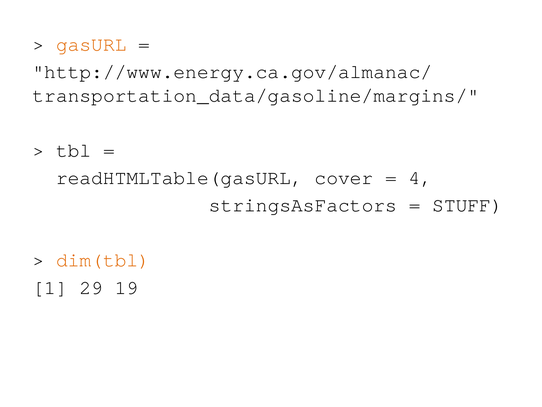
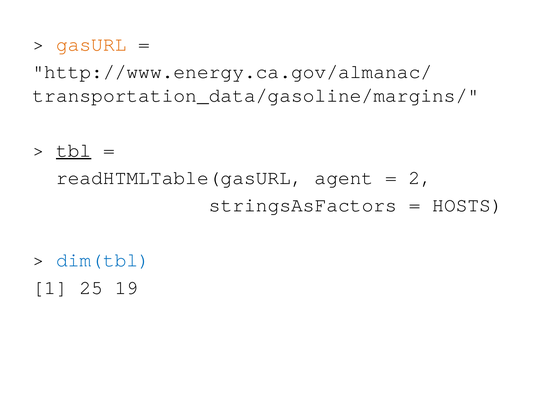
tbl underline: none -> present (74, 150)
cover: cover -> agent (344, 177)
4: 4 -> 2 (420, 177)
STUFF: STUFF -> HOSTS (468, 205)
dim(tbl colour: orange -> blue (103, 260)
29: 29 -> 25 (91, 287)
